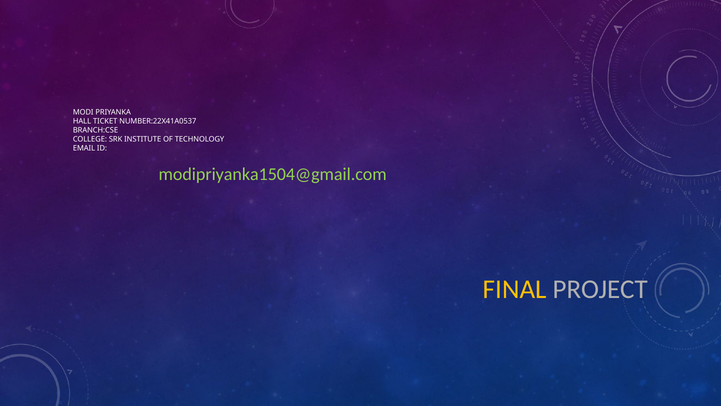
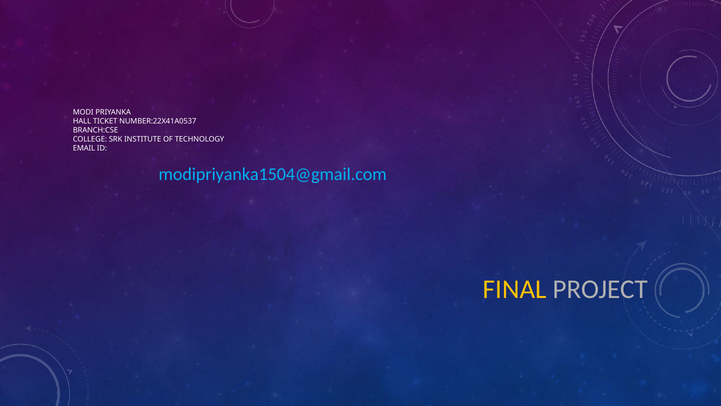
modipriyanka1504@gmail.com colour: light green -> light blue (273, 174)
